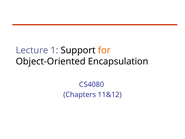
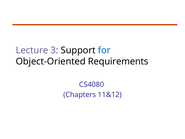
1: 1 -> 3 (54, 50)
for colour: orange -> blue (104, 50)
Encapsulation: Encapsulation -> Requirements (118, 61)
